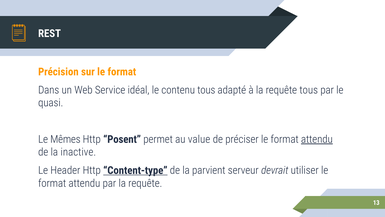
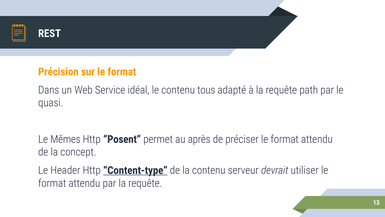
requête tous: tous -> path (309, 90)
value: value -> après (199, 139)
attendu underline: present -> none (317, 139)
inactive: inactive -> concept (78, 152)
la parvient: parvient -> contenu (209, 170)
